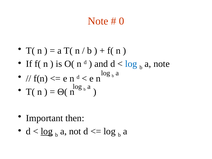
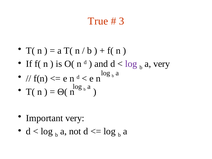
Note: Note -> True (98, 21)
0: 0 -> 3 (122, 21)
log colour: blue -> purple (131, 64)
a note: note -> very (162, 64)
Important then: then -> very (75, 118)
log underline: present -> none (47, 131)
